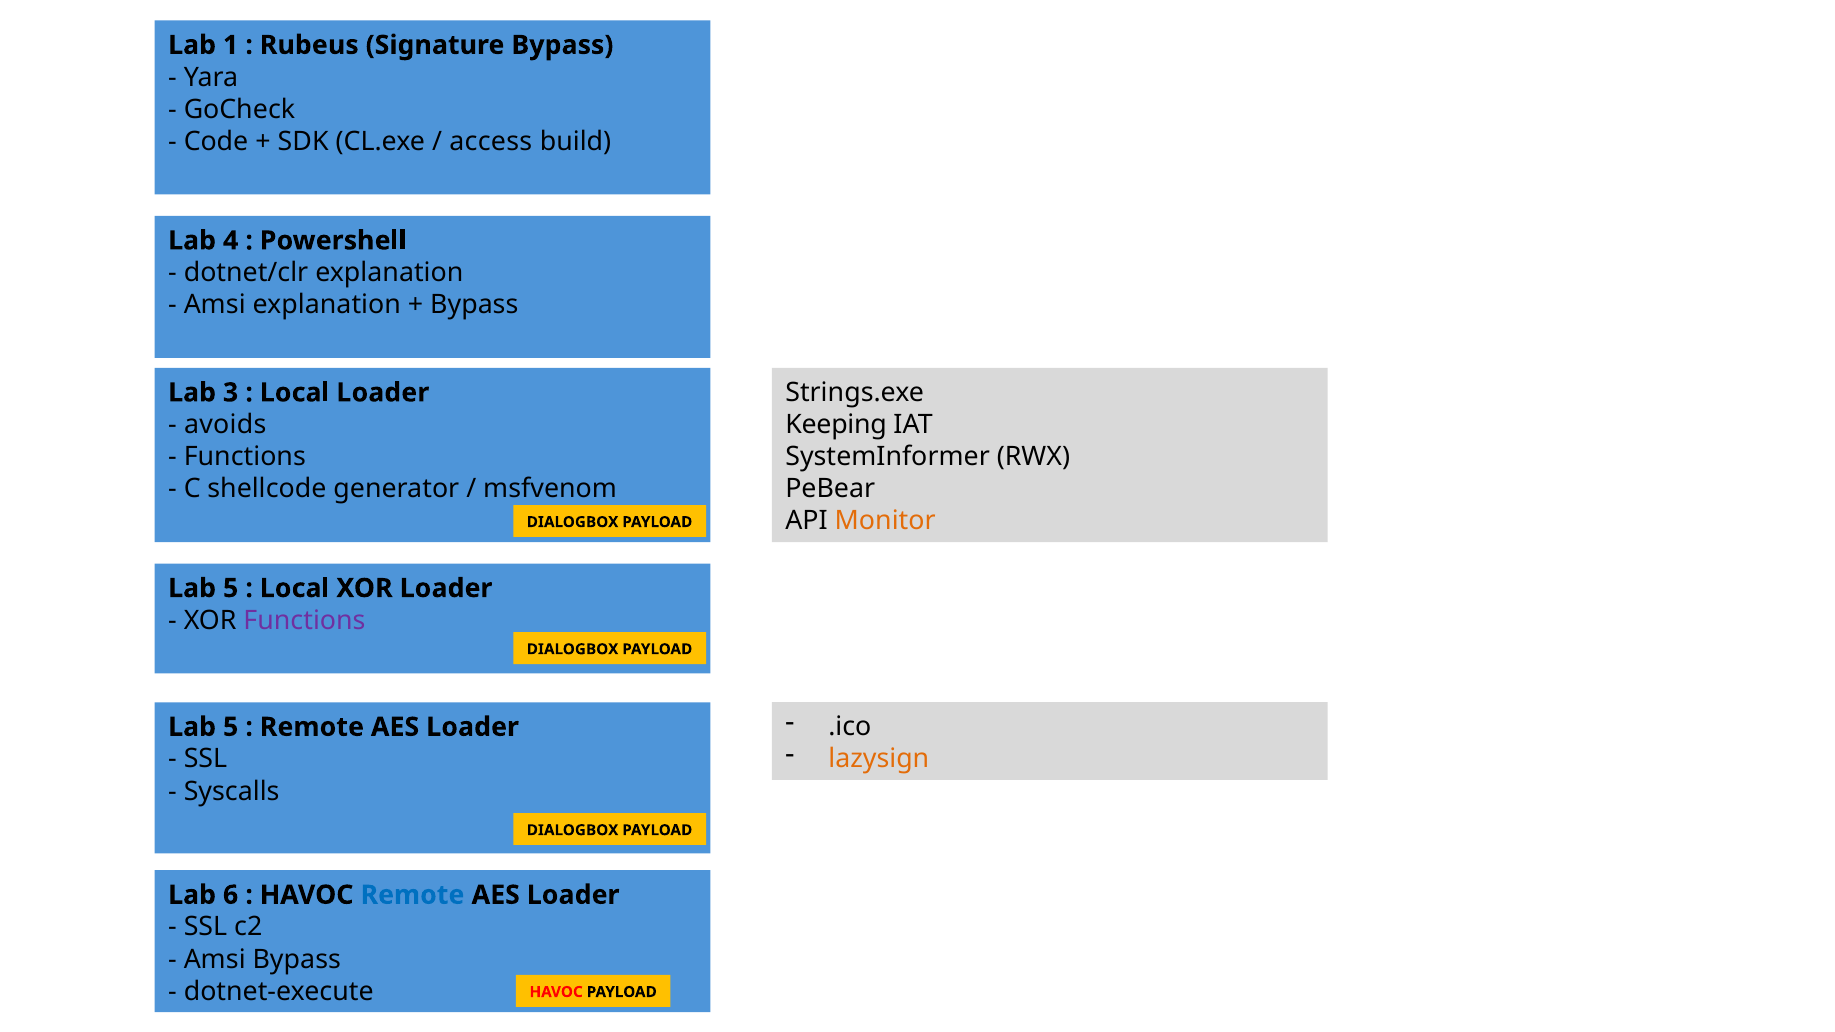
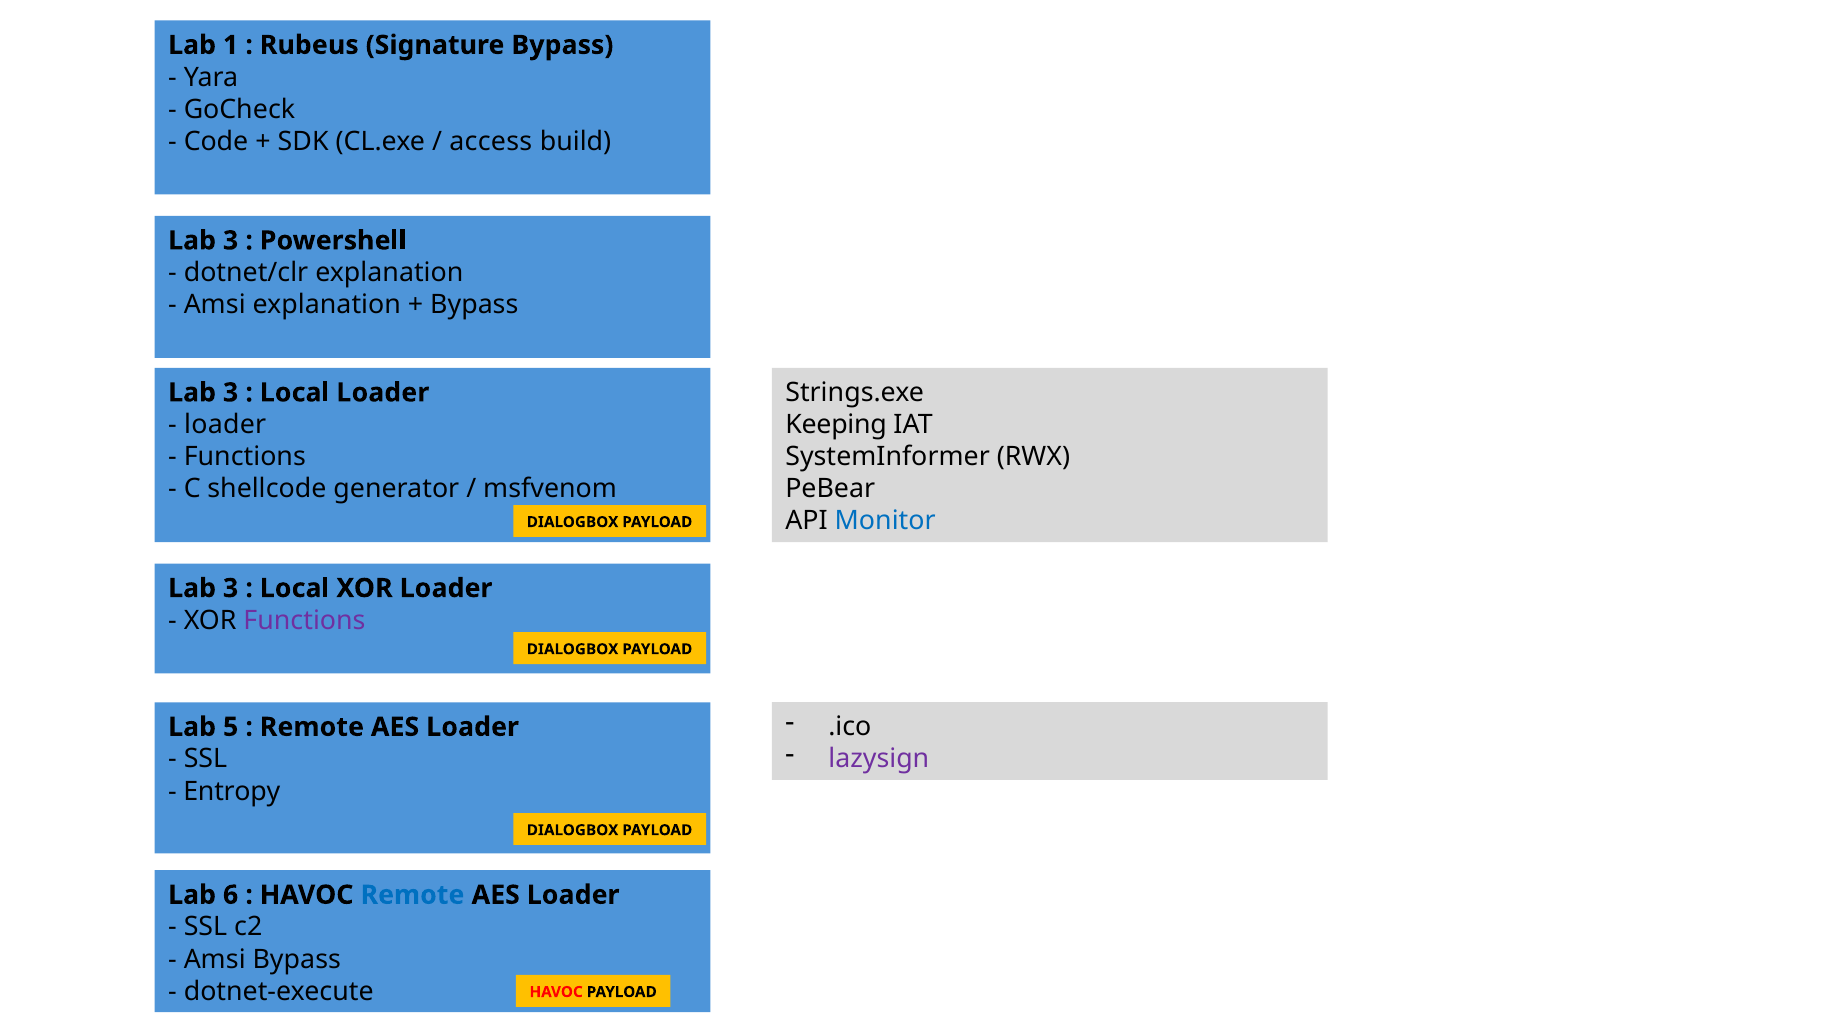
4: 4 -> 3 (231, 241)
avoids: avoids -> loader (225, 425)
Monitor colour: orange -> blue (885, 521)
5: 5 -> 3 (231, 588)
lazysign colour: orange -> purple (879, 759)
Syscalls: Syscalls -> Entropy (232, 791)
